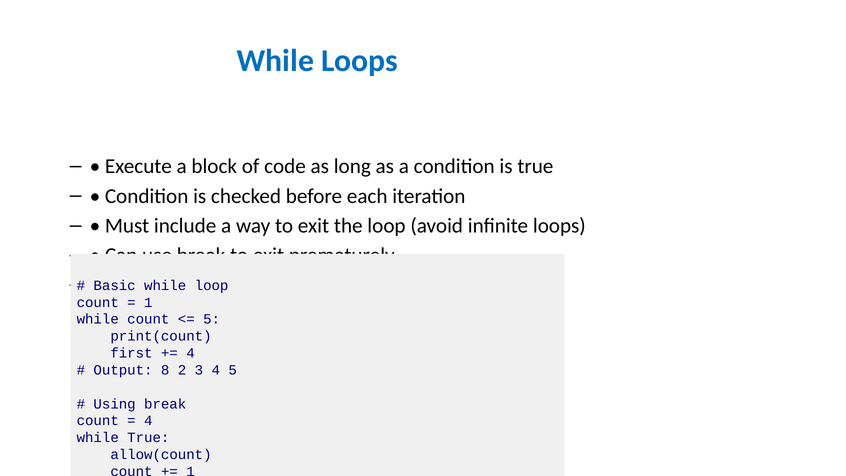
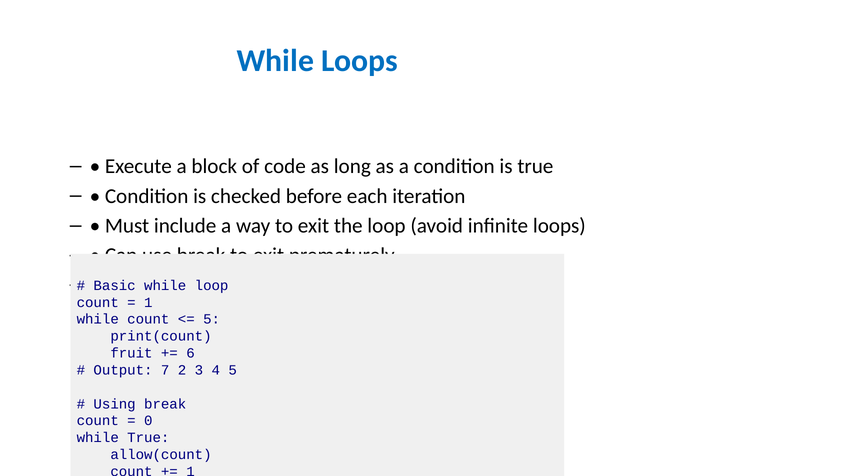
first: first -> fruit (131, 353)
4: 4 -> 6 (190, 353)
Output 8: 8 -> 7 (165, 370)
4: 4 -> 0 (148, 421)
